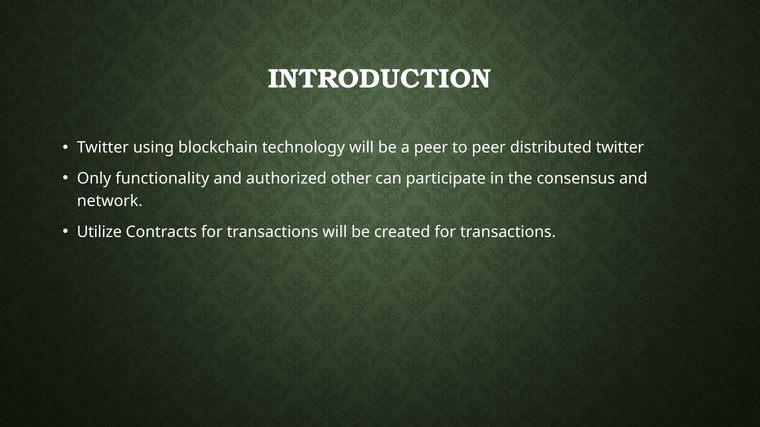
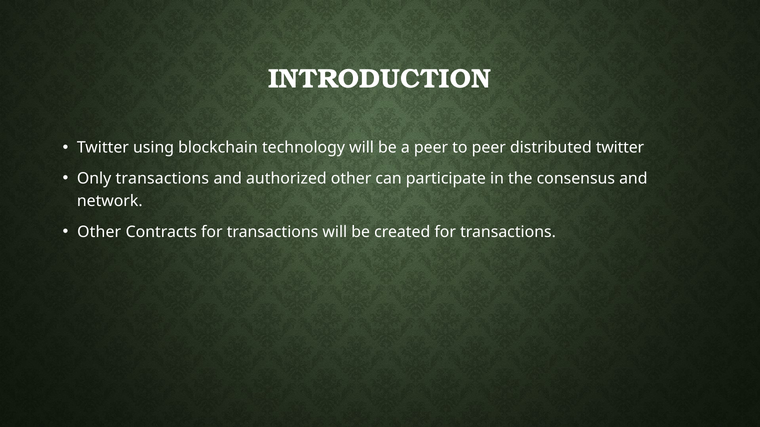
Only functionality: functionality -> transactions (162, 179)
Utilize: Utilize -> Other (99, 232)
